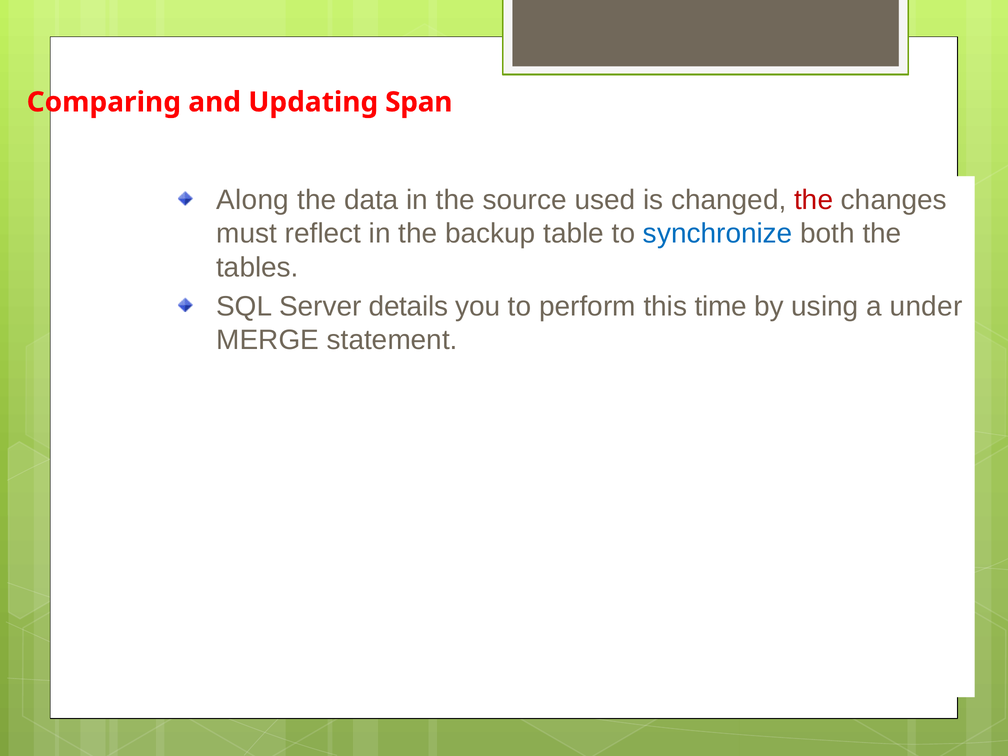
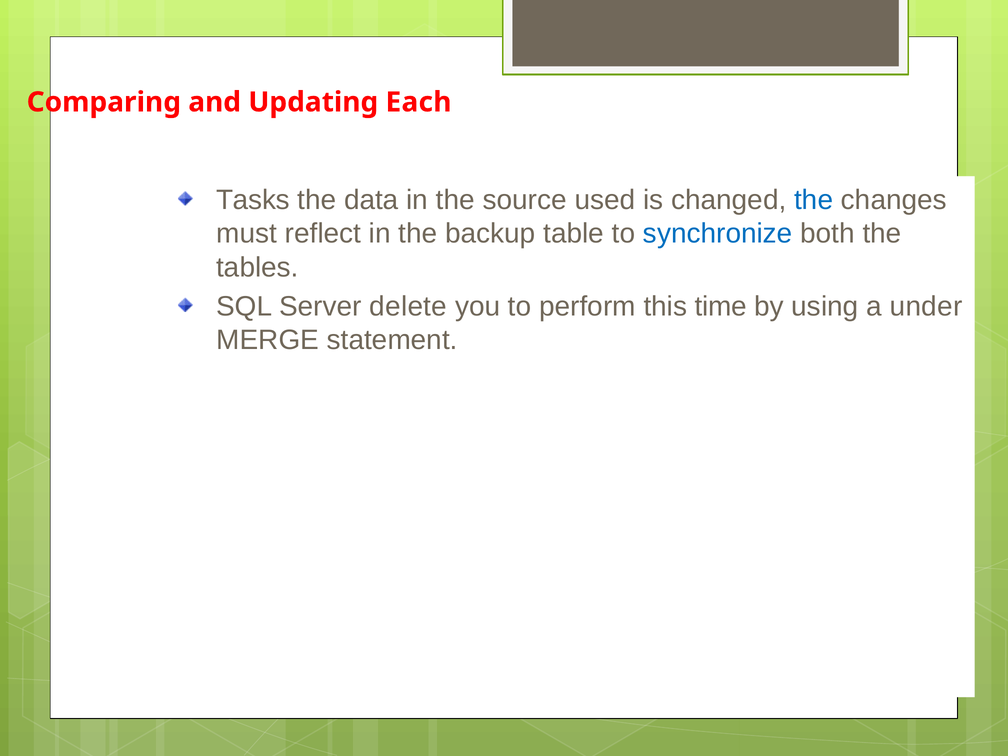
Span: Span -> Each (418, 102)
Along: Along -> Tasks (253, 200)
the colour: red -> blue (814, 200)
details: details -> delete (408, 306)
